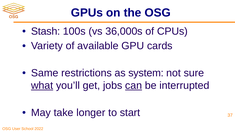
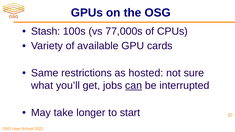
36,000s: 36,000s -> 77,000s (124, 31)
system: system -> hosted (146, 73)
what underline: present -> none (42, 86)
